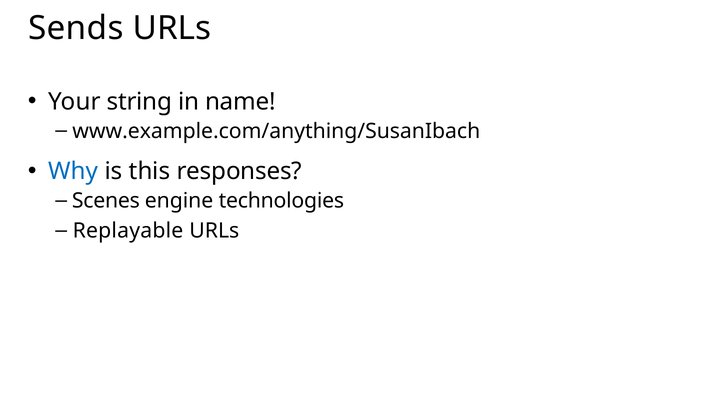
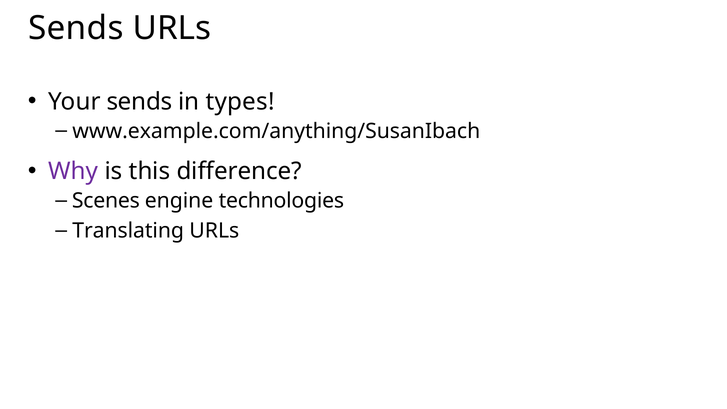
Your string: string -> sends (139, 102)
name: name -> types (240, 102)
Why colour: blue -> purple (73, 171)
responses: responses -> difference (239, 171)
Replayable: Replayable -> Translating (128, 231)
